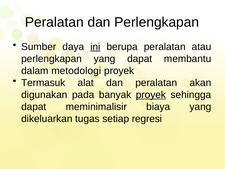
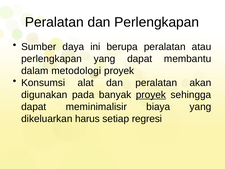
ini underline: present -> none (95, 47)
Termasuk: Termasuk -> Konsumsi (43, 83)
tugas: tugas -> harus (87, 119)
